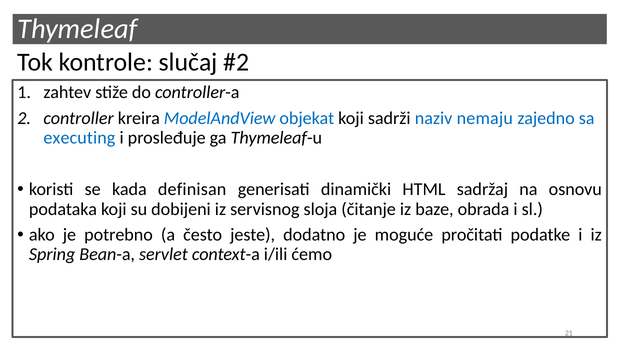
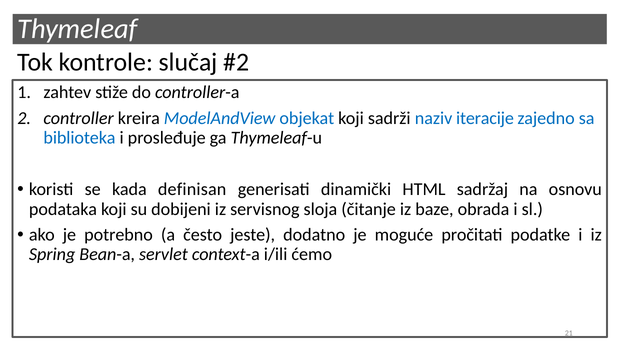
nemaju: nemaju -> iteracije (485, 118)
executing: executing -> biblioteka (80, 137)
